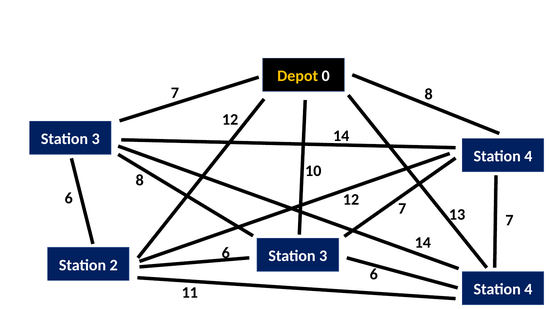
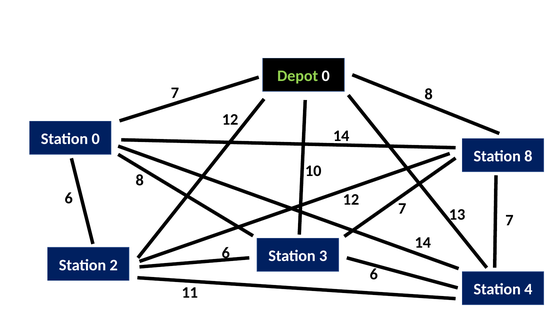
Depot colour: yellow -> light green (298, 76)
3: 3 -> 0 (96, 139)
4: 4 -> 8 (528, 156)
